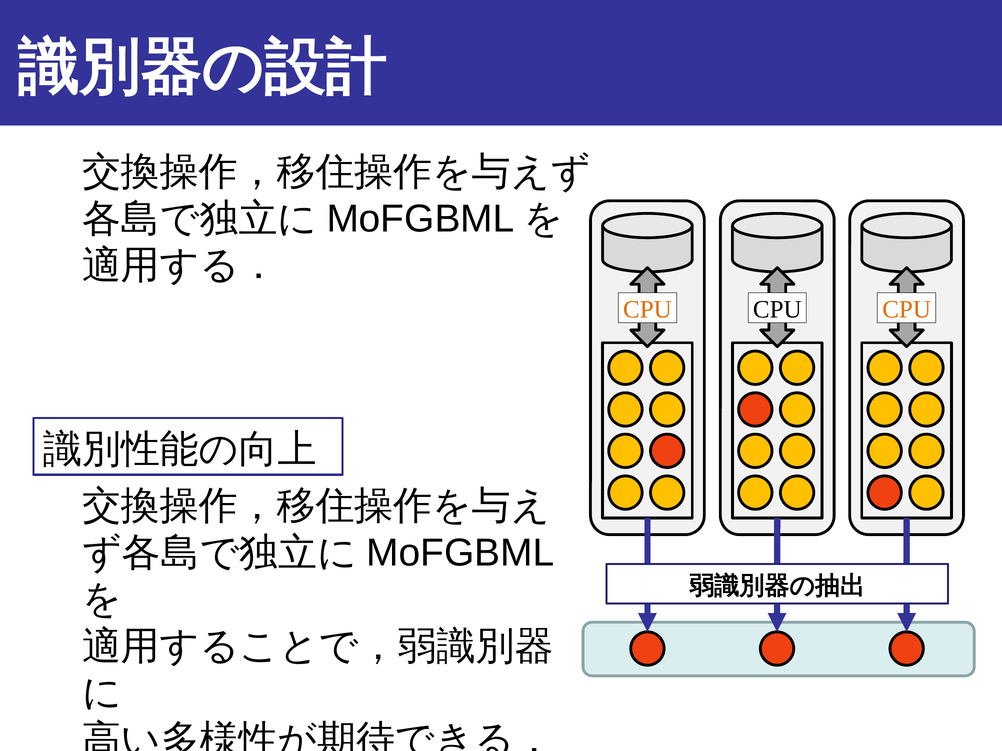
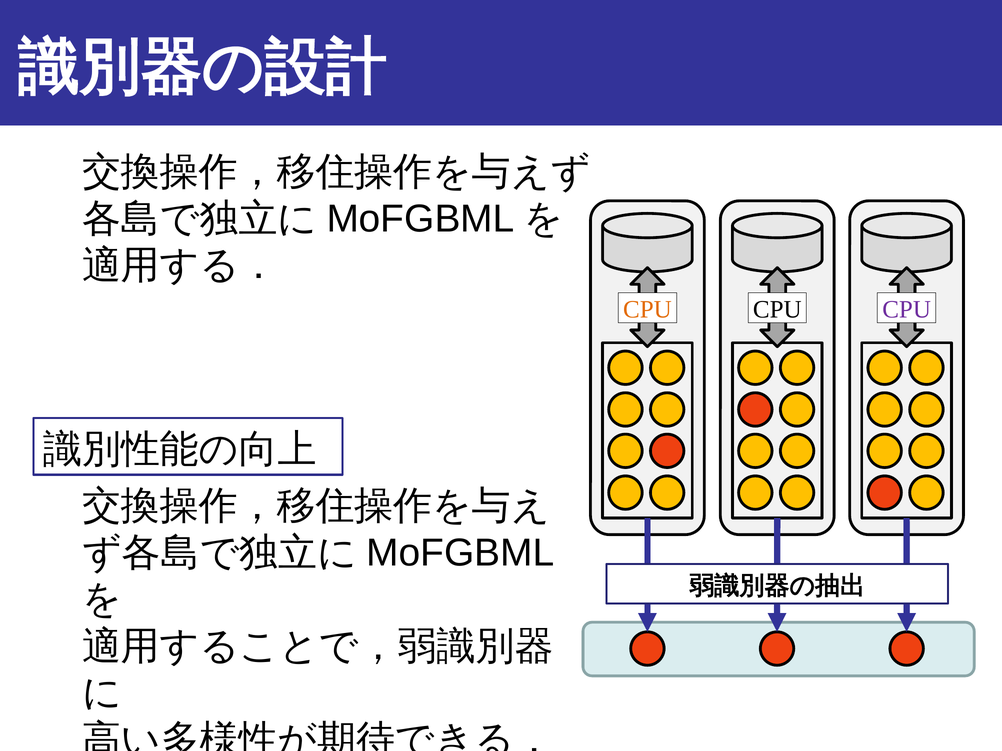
CPU colour: orange -> purple (907, 310)
